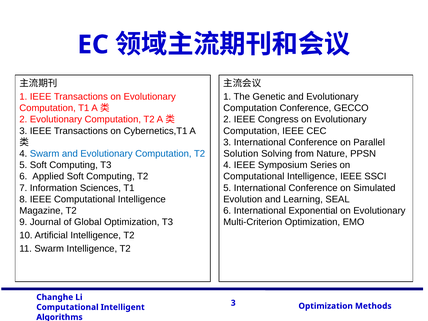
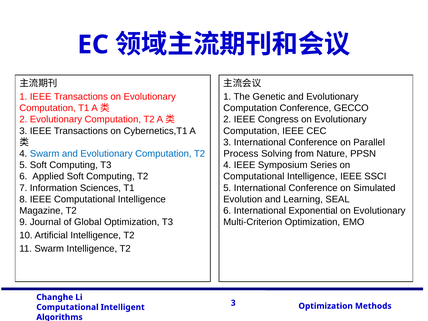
Solution: Solution -> Process (241, 154)
